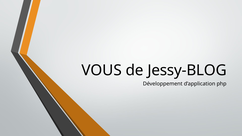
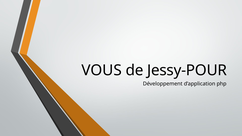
Jessy-BLOG: Jessy-BLOG -> Jessy-POUR (187, 70)
